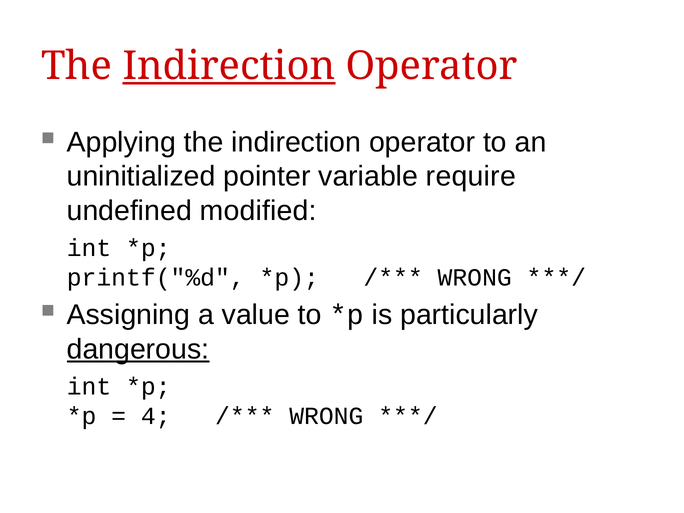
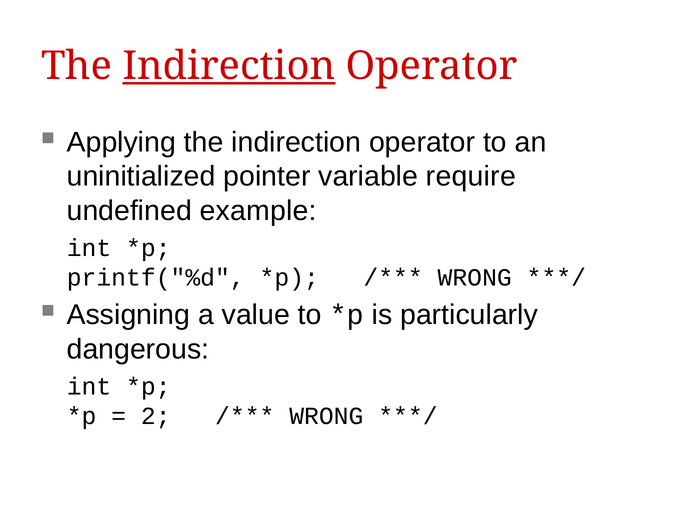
modified: modified -> example (258, 211)
dangerous underline: present -> none (138, 349)
4: 4 -> 2 (156, 416)
